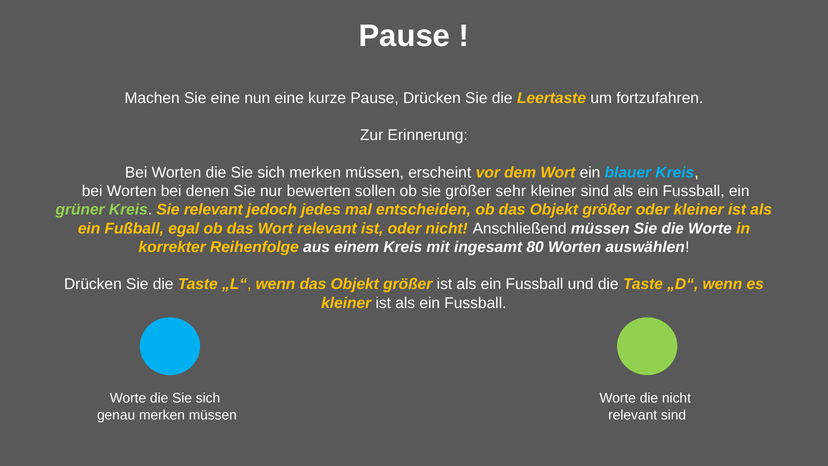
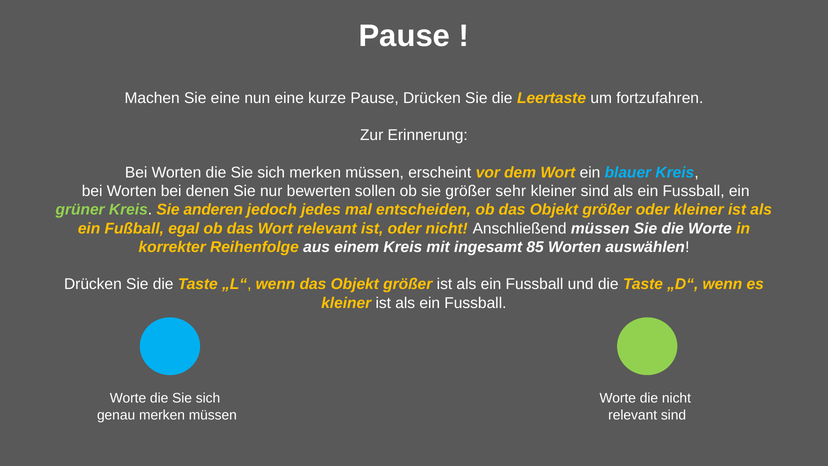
Sie relevant: relevant -> anderen (213, 210)
80: 80 -> 85 (535, 247)
